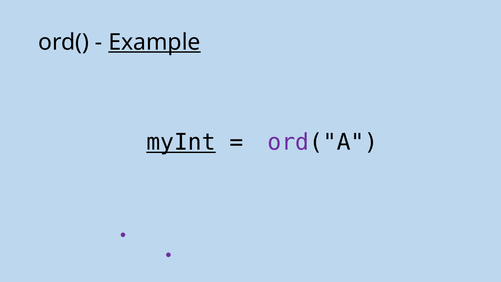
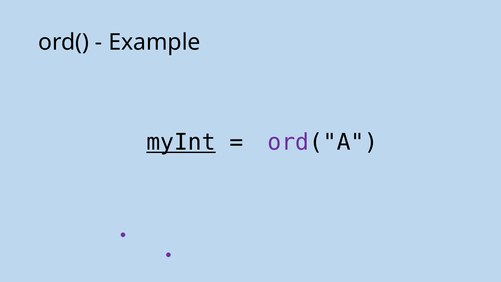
Example underline: present -> none (154, 42)
